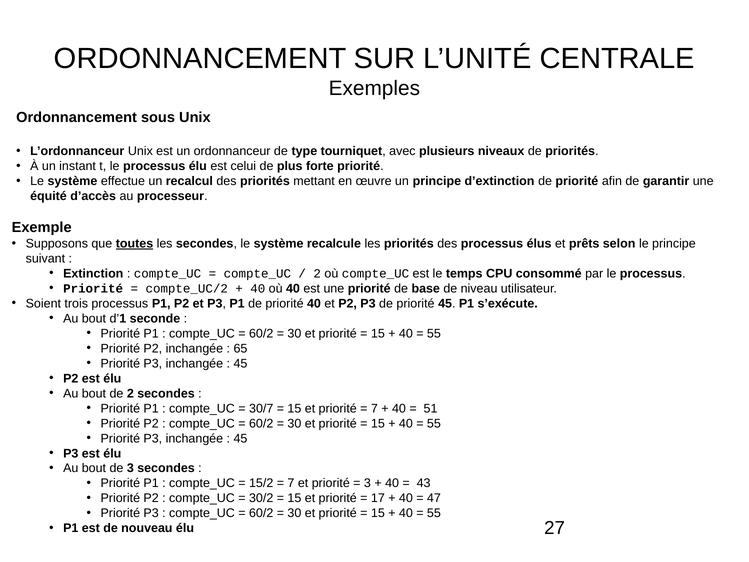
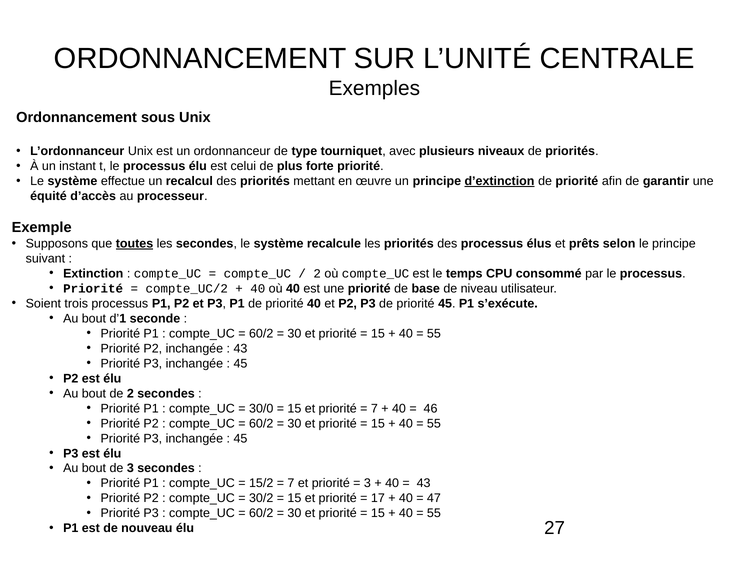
d’extinction underline: none -> present (499, 181)
65: 65 -> 43 (240, 348)
30/7: 30/7 -> 30/0 (261, 408)
51: 51 -> 46 (431, 408)
